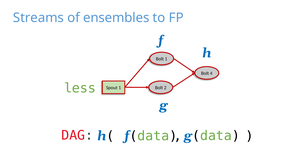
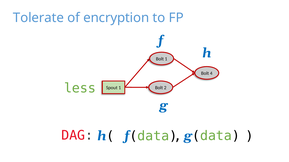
Streams: Streams -> Tolerate (38, 18)
ensembles: ensembles -> encryption (116, 18)
